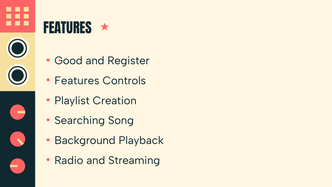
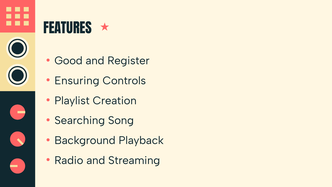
Features: Features -> Ensuring (77, 81)
